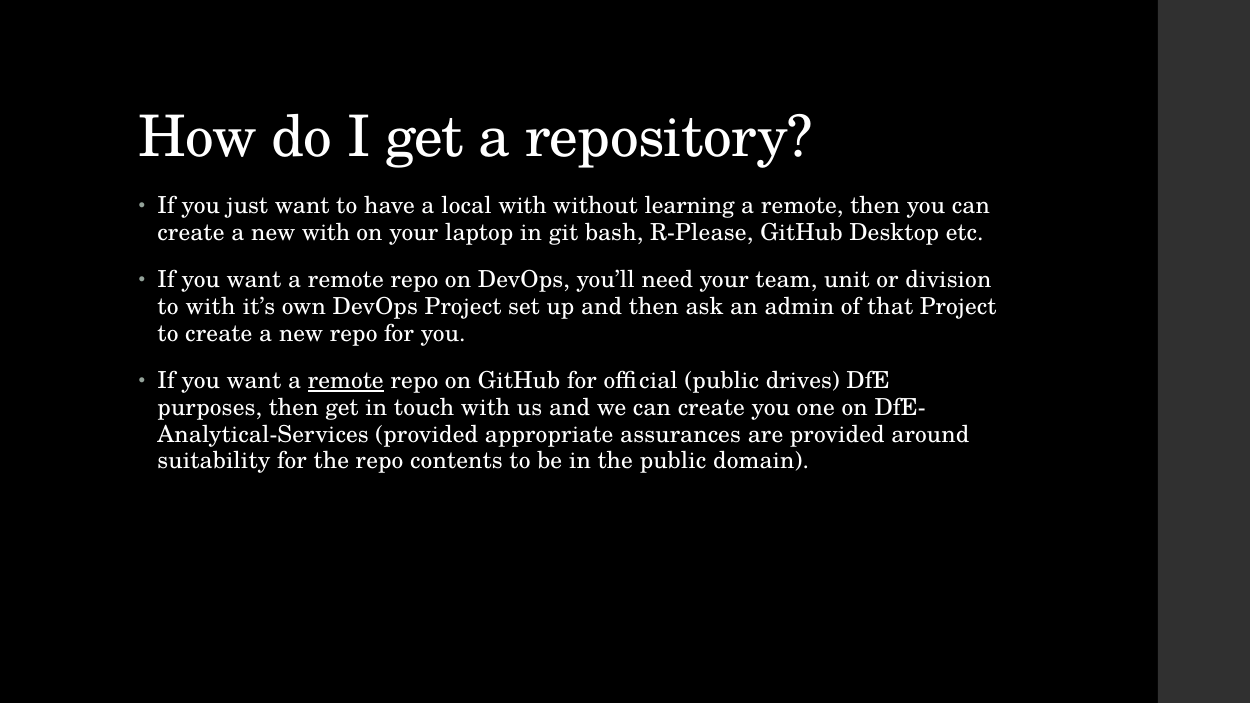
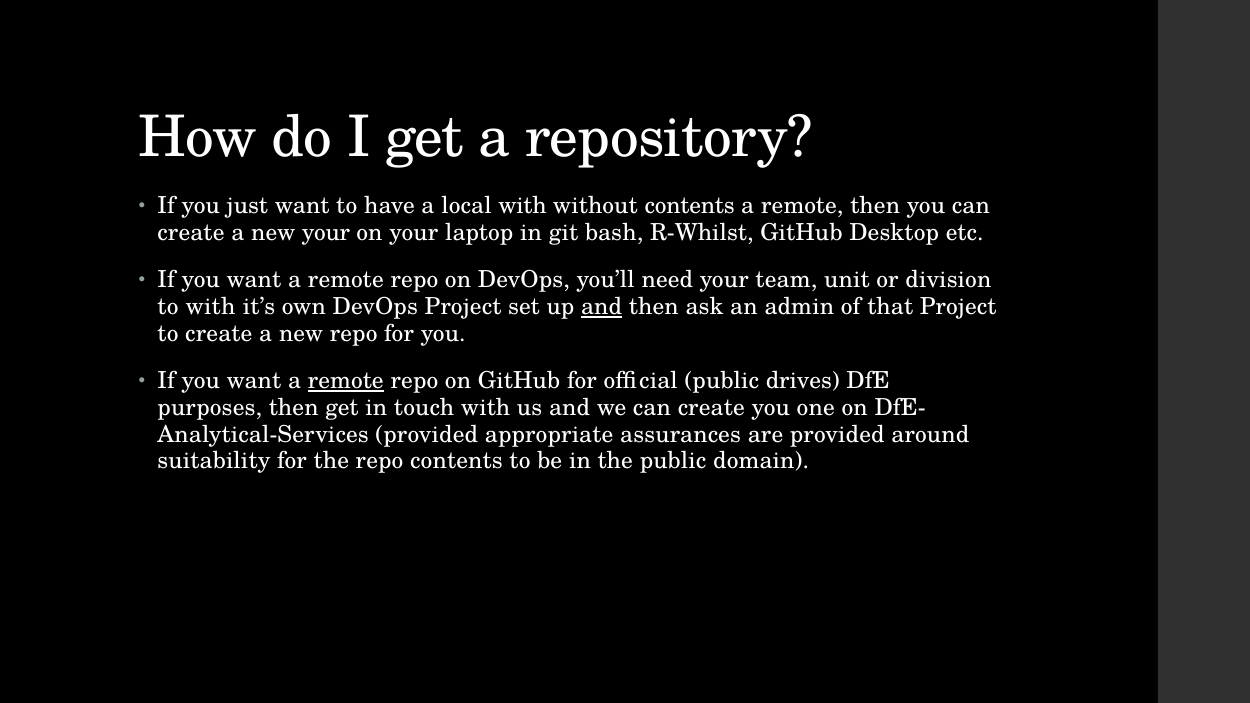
without learning: learning -> contents (690, 206)
new with: with -> your (326, 233)
R-Please: R-Please -> R-Whilst (702, 233)
and underline: none -> present (602, 307)
